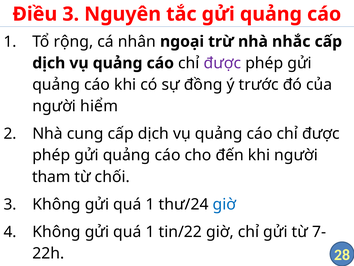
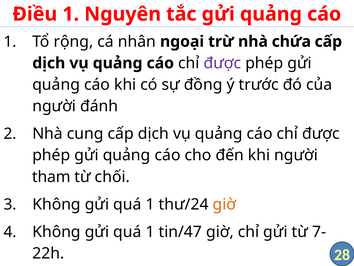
Điều 3: 3 -> 1 (71, 14)
nhắc: nhắc -> chứa (291, 41)
hiểm: hiểm -> đánh (99, 106)
giờ colour: blue -> orange (224, 204)
tin/22: tin/22 -> tin/47 (180, 231)
